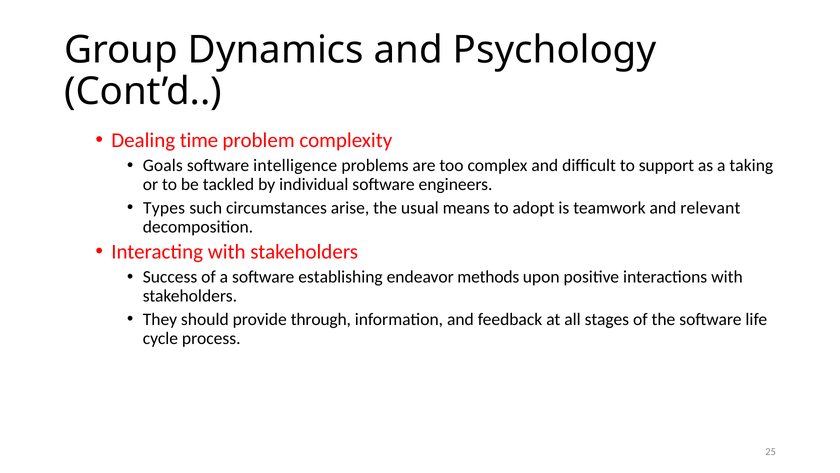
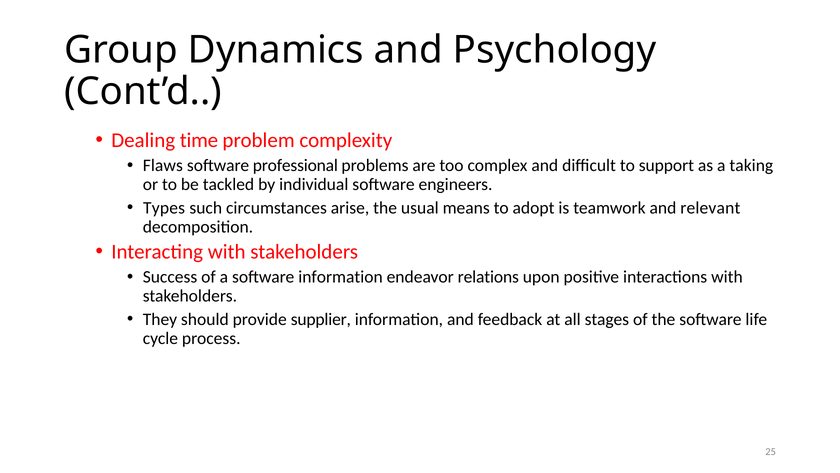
Goals: Goals -> Flaws (163, 165)
intelligence: intelligence -> professional (295, 165)
software establishing: establishing -> information (340, 277)
methods: methods -> relations (488, 277)
through: through -> supplier (321, 319)
